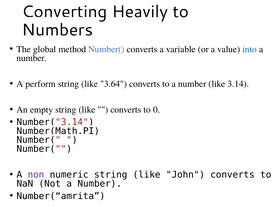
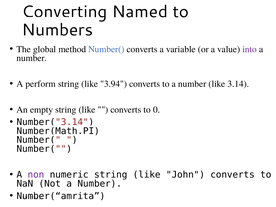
Heavily: Heavily -> Named (140, 12)
into colour: blue -> purple (250, 49)
3.64: 3.64 -> 3.94 (114, 84)
